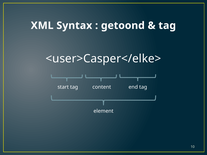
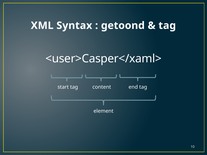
<user>Casper</elke>: <user>Casper</elke> -> <user>Casper</xaml> (104, 59)
